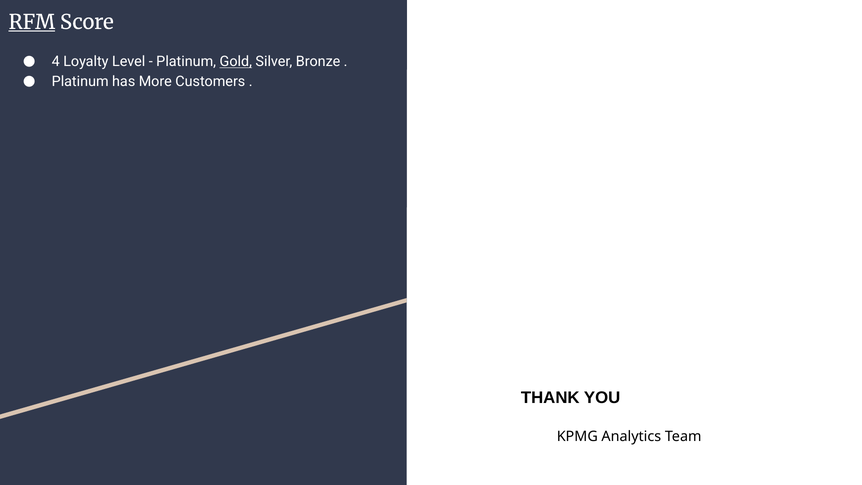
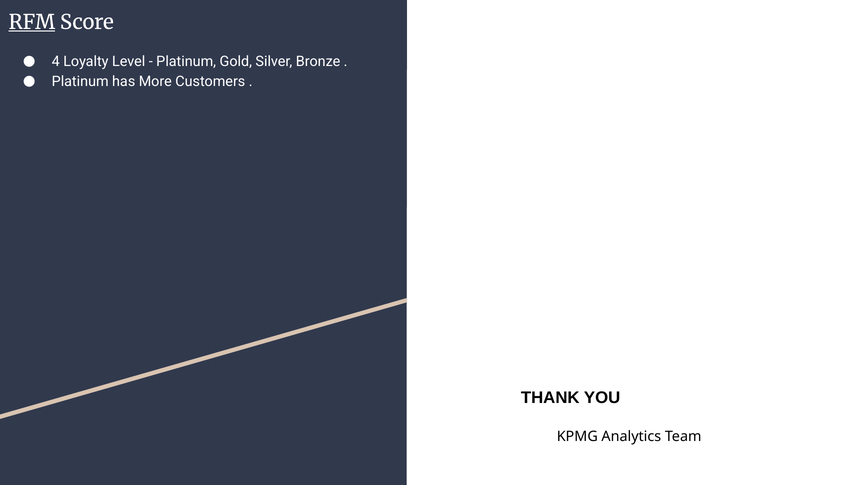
Gold underline: present -> none (236, 62)
